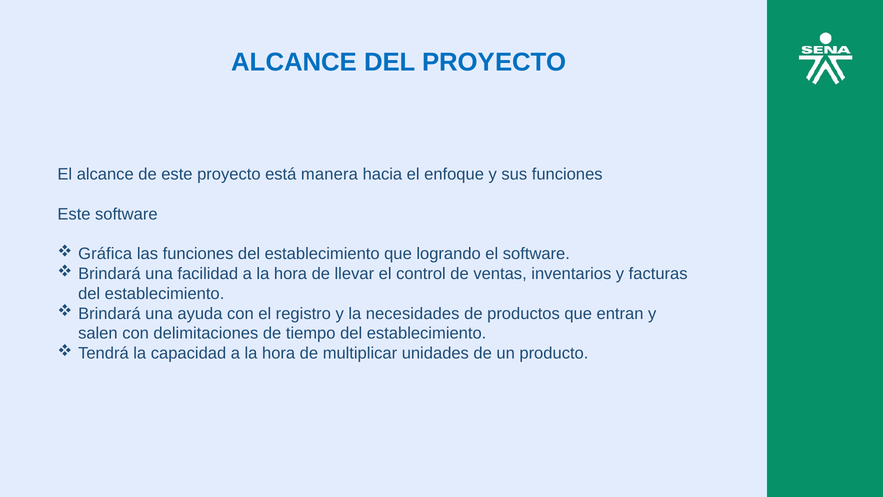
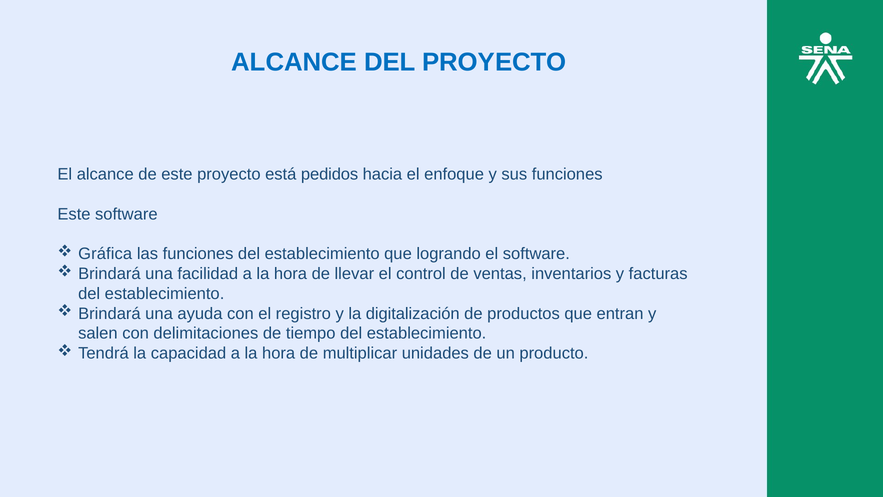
manera: manera -> pedidos (330, 174)
necesidades: necesidades -> digitalización (413, 313)
